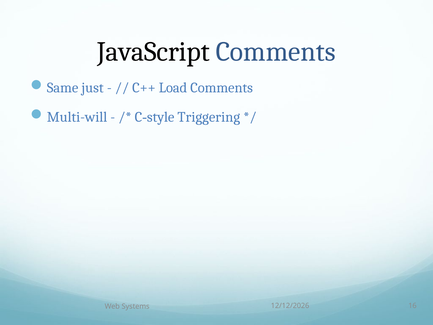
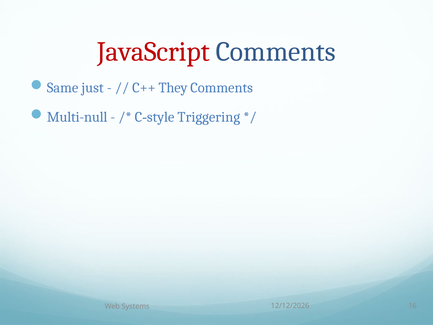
JavaScript colour: black -> red (153, 52)
Load: Load -> They (173, 88)
Multi-will: Multi-will -> Multi-null (77, 117)
